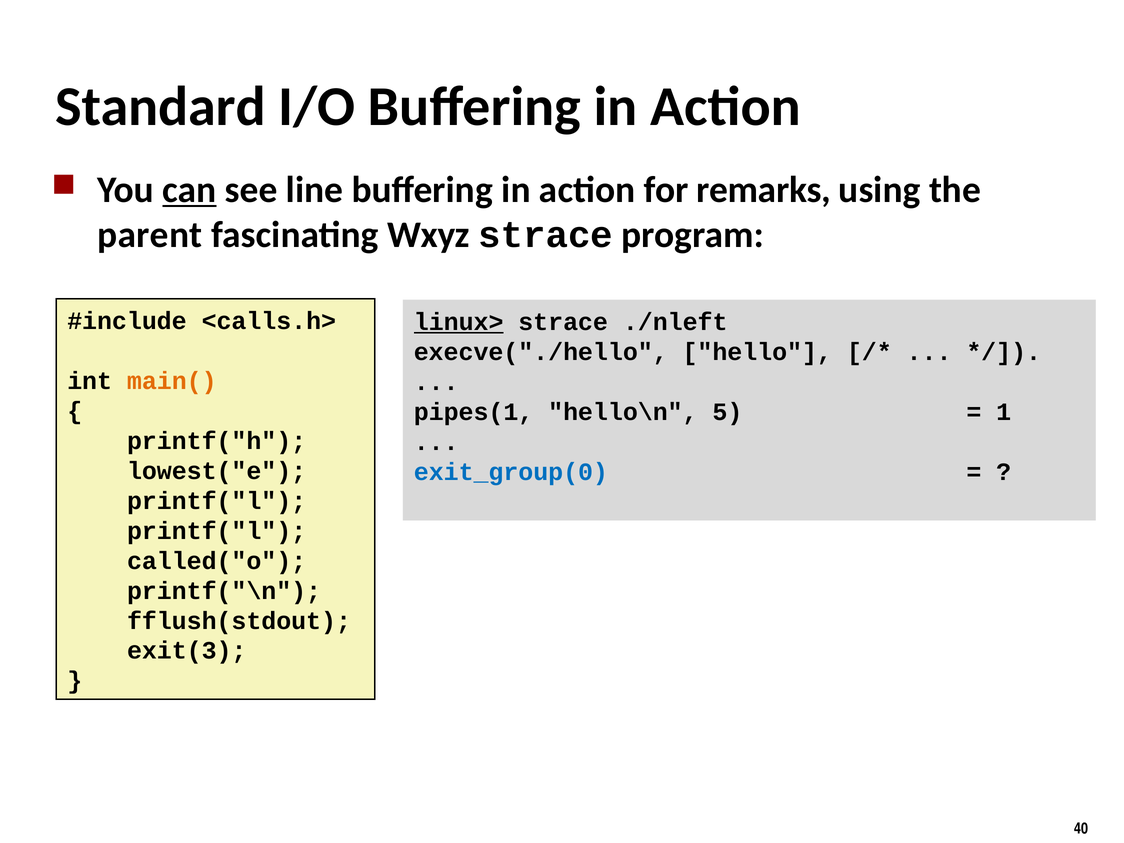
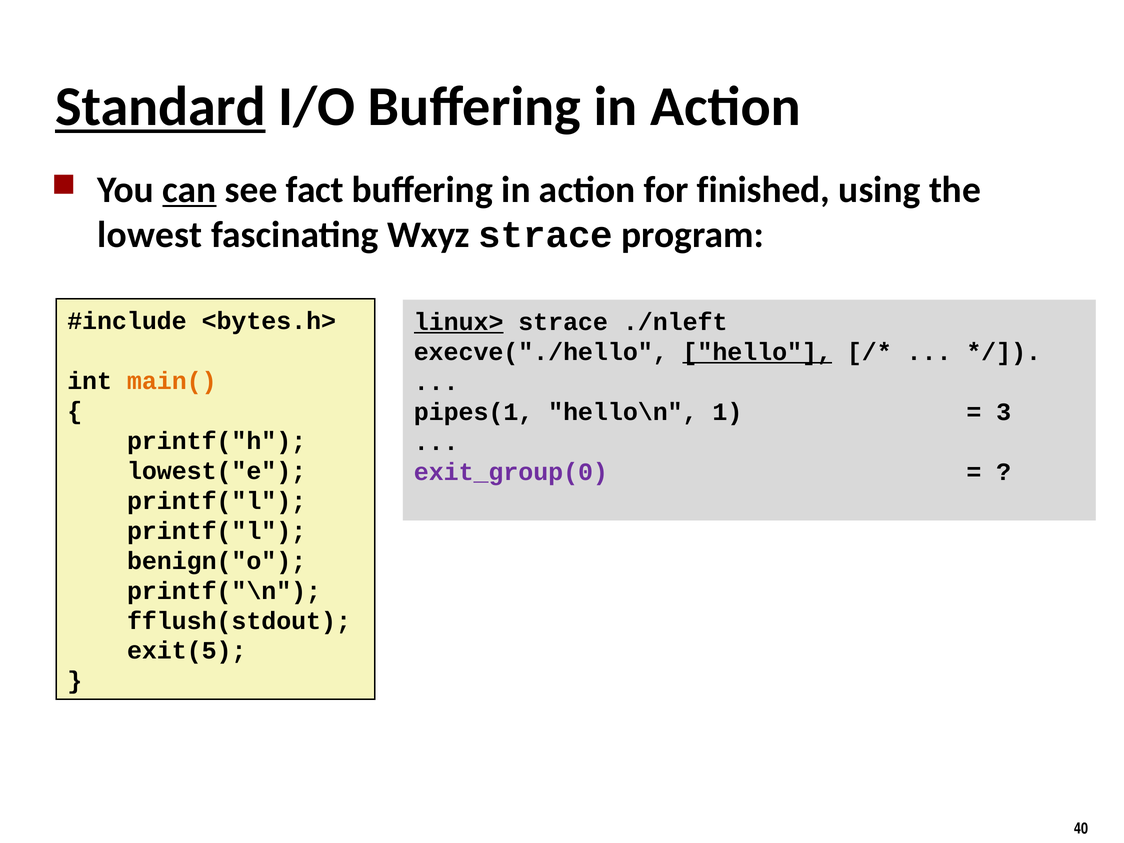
Standard underline: none -> present (160, 107)
line: line -> fact (315, 190)
remarks: remarks -> finished (763, 190)
parent: parent -> lowest (150, 235)
<calls.h>: <calls.h> -> <bytes.h> (269, 321)
hello underline: none -> present (757, 352)
5: 5 -> 1 (727, 412)
1: 1 -> 3 (1004, 412)
exit_group(0 colour: blue -> purple (511, 472)
called("o: called("o -> benign("o (217, 561)
exit(3: exit(3 -> exit(5 (187, 651)
